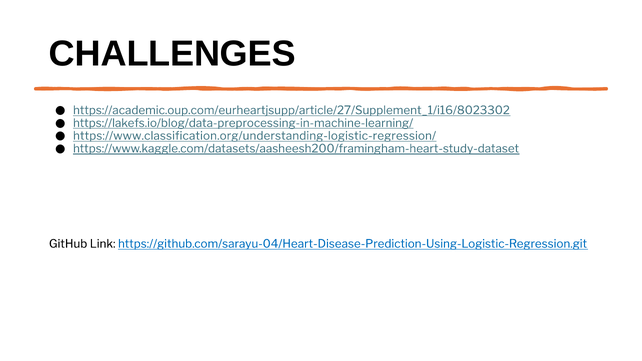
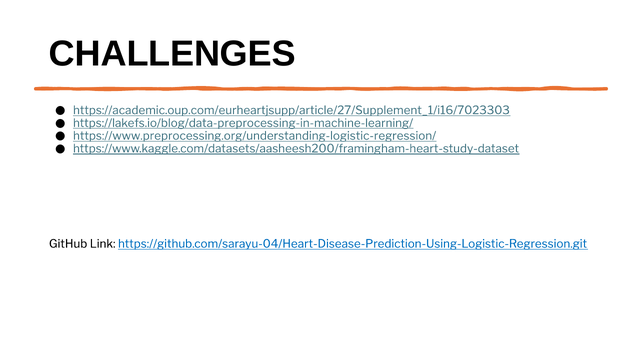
https://academic.oup.com/eurheartjsupp/article/27/Supplement_1/i16/8023302: https://academic.oup.com/eurheartjsupp/article/27/Supplement_1/i16/8023302 -> https://academic.oup.com/eurheartjsupp/article/27/Supplement_1/i16/7023303 (291, 110)
https://www.classification.org/understanding-logistic-regression/: https://www.classification.org/understanding-logistic-regression/ -> https://www.preprocessing.org/understanding-logistic-regression/ (255, 136)
